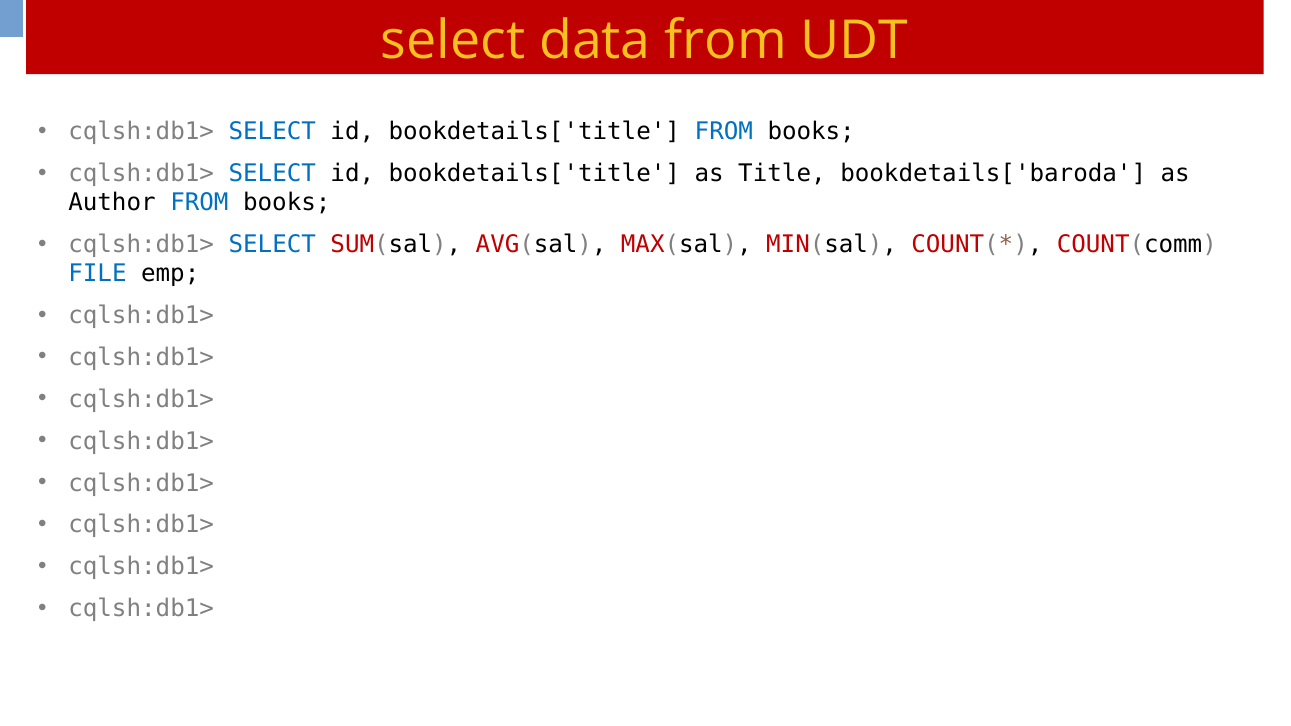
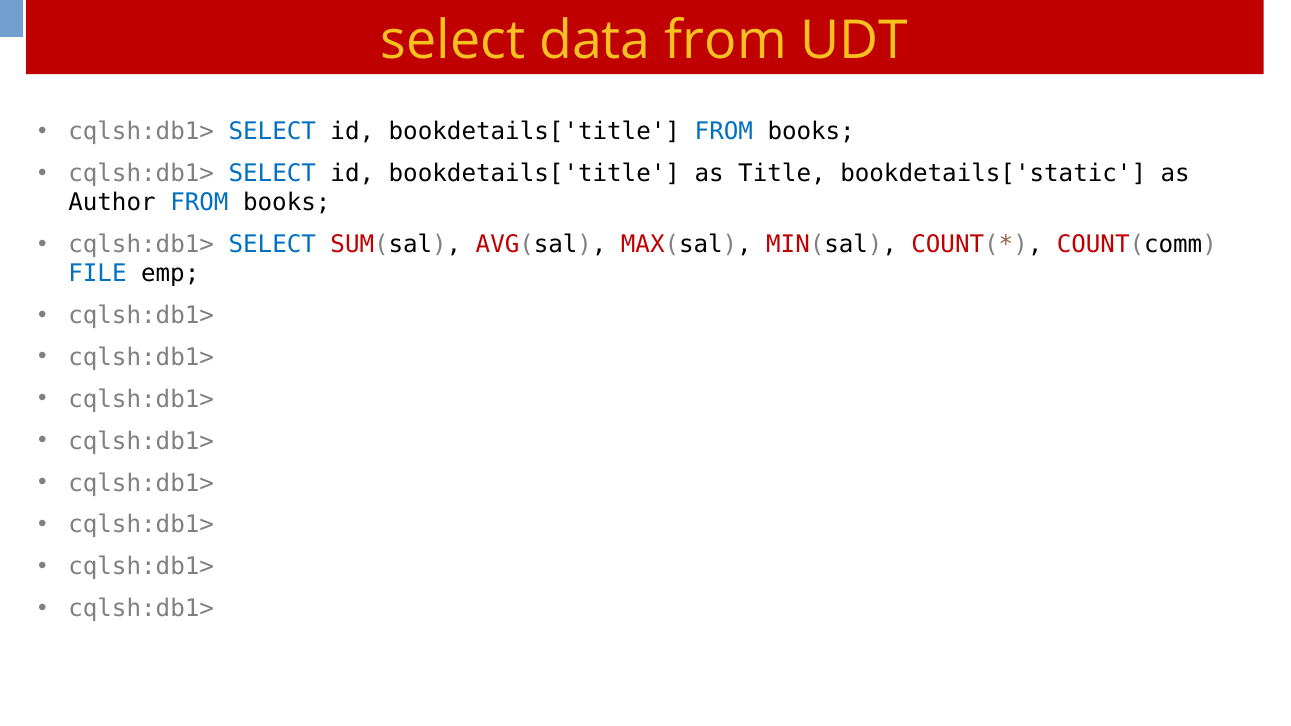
bookdetails['baroda: bookdetails['baroda -> bookdetails['static (993, 173)
